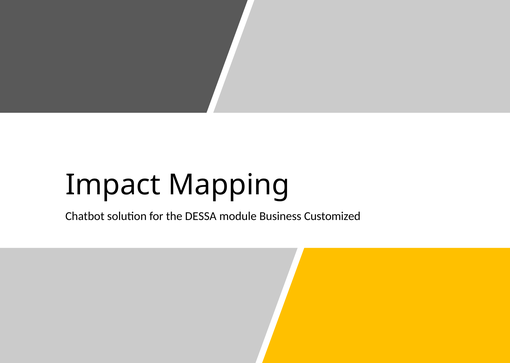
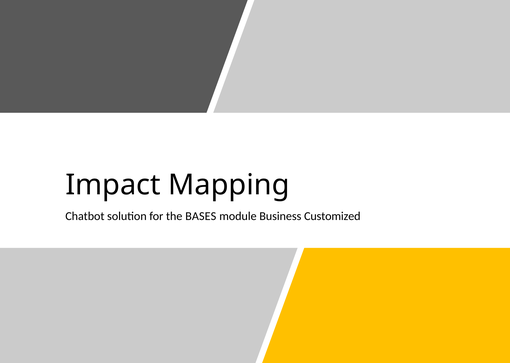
DESSA: DESSA -> BASES (201, 216)
